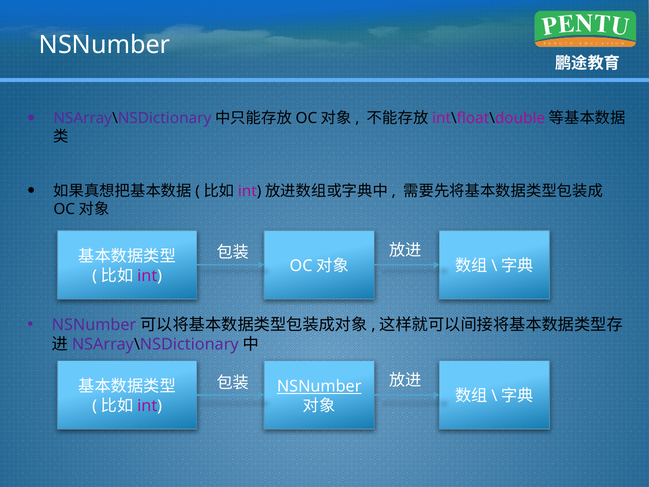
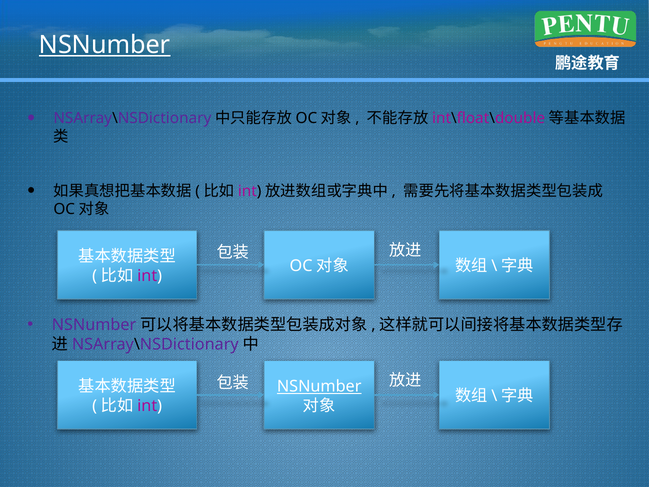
NSNumber underline: none -> present (105, 45)
